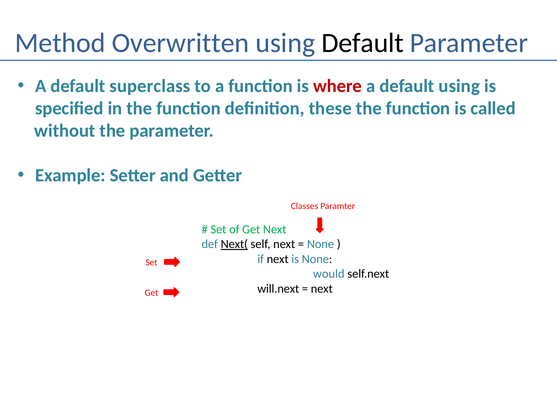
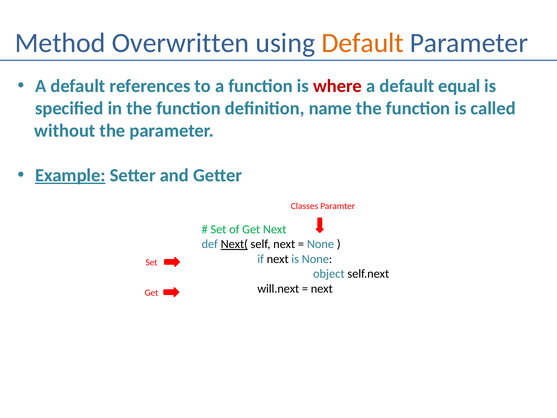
Default colour: black -> orange (363, 43)
superclass: superclass -> references (150, 86)
default using: using -> equal (459, 86)
these: these -> name (330, 108)
Example underline: none -> present (70, 175)
would: would -> object (329, 274)
